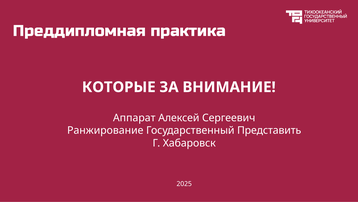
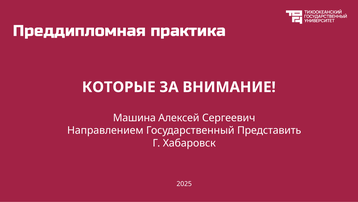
Аппарат: Аппарат -> Машина (134, 118)
Ранжирование: Ранжирование -> Направлением (105, 130)
